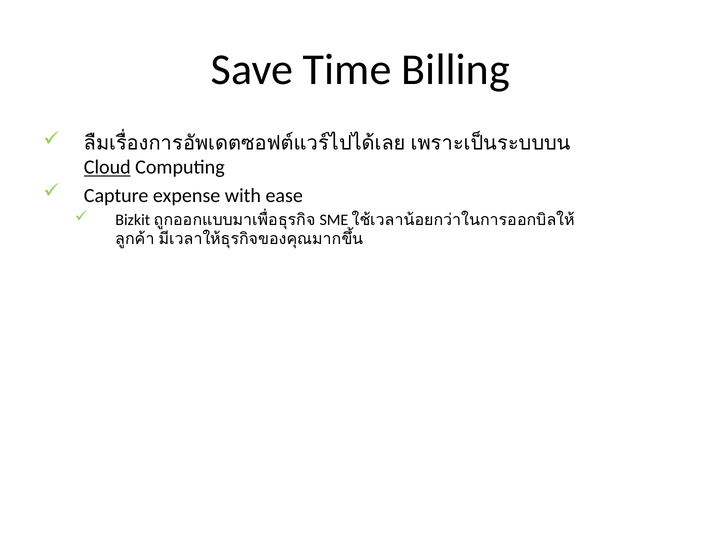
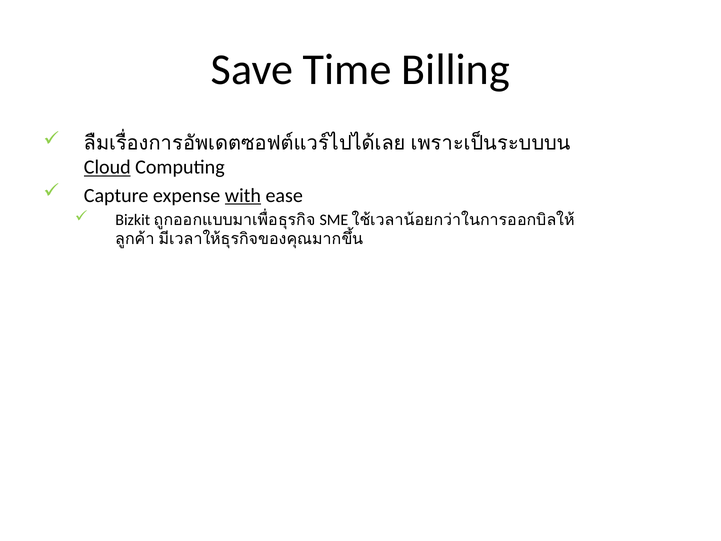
with underline: none -> present (243, 195)
